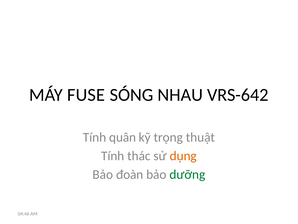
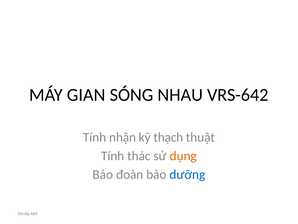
FUSE: FUSE -> GIAN (86, 95)
quân: quân -> nhận (123, 137)
trọng: trọng -> thạch (168, 137)
dưỡng colour: green -> blue (187, 174)
